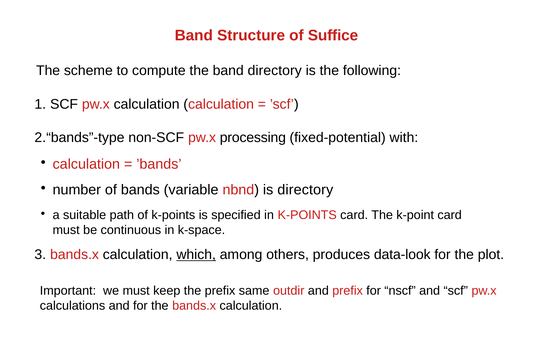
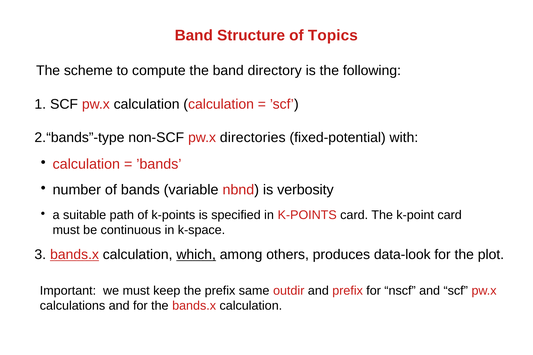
Suffice: Suffice -> Topics (333, 35)
processing: processing -> directories (253, 138)
is directory: directory -> verbosity (305, 190)
bands.x underline: none -> present (75, 255)
